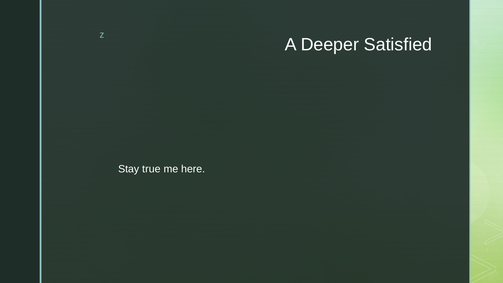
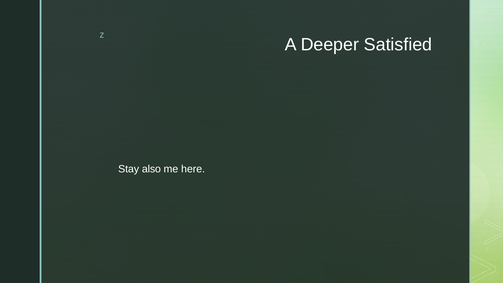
true: true -> also (151, 169)
